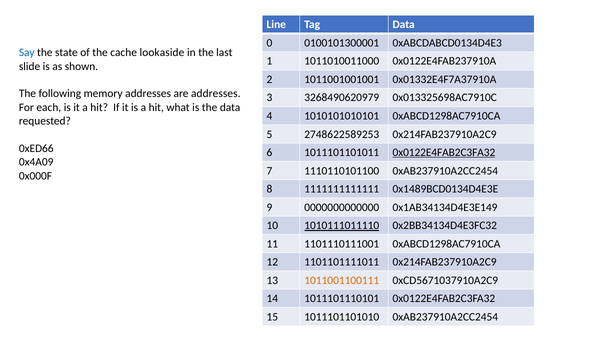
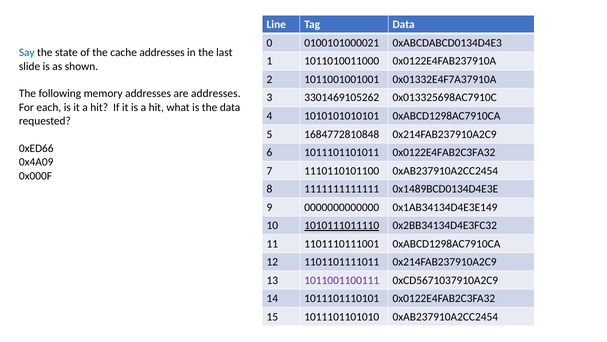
0100101300001: 0100101300001 -> 0100101000021 (342, 43)
cache lookaside: lookaside -> addresses (162, 53)
3268490620979: 3268490620979 -> 3301469105262 (342, 98)
2748622589253: 2748622589253 -> 1684772810848 (342, 134)
0x0122E4FAB2C3FA32 underline: present -> none (444, 152)
1011001100111 colour: orange -> purple (342, 280)
